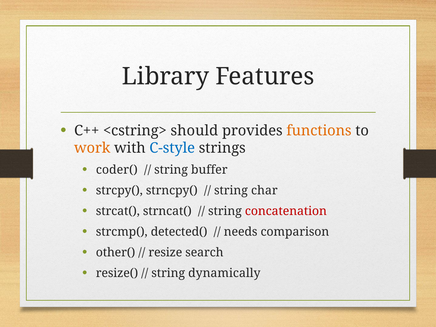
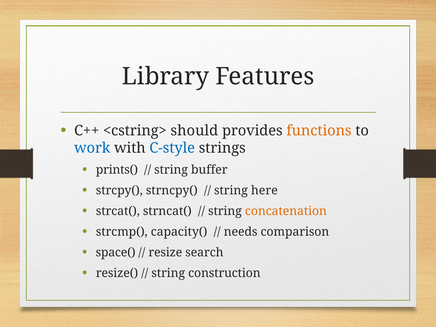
work colour: orange -> blue (92, 148)
coder(: coder( -> prints( (117, 170)
char: char -> here (264, 191)
concatenation colour: red -> orange (286, 211)
detected(: detected( -> capacity( (179, 232)
other(: other( -> space( (116, 252)
dynamically: dynamically -> construction (224, 273)
